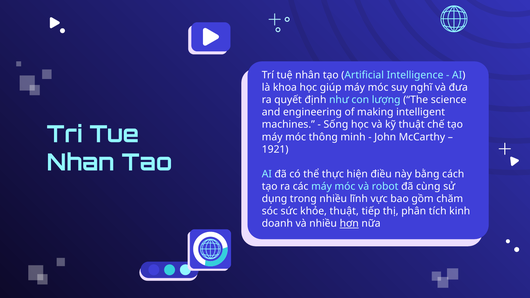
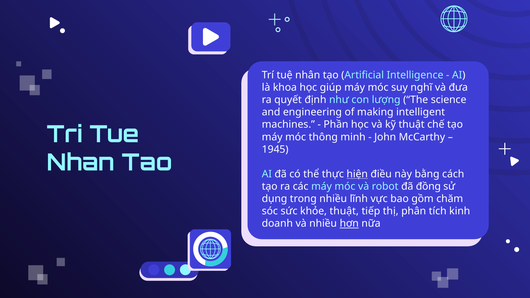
Sống: Sống -> Phần (336, 125)
1921: 1921 -> 1945 (275, 149)
hiện underline: none -> present (357, 174)
cùng: cùng -> đồng (428, 187)
